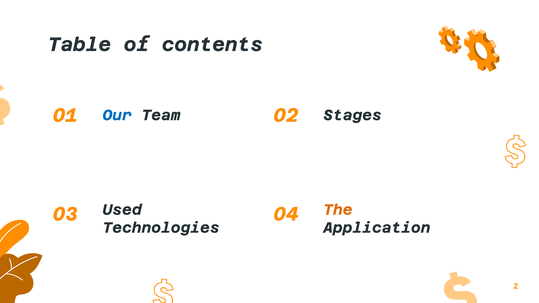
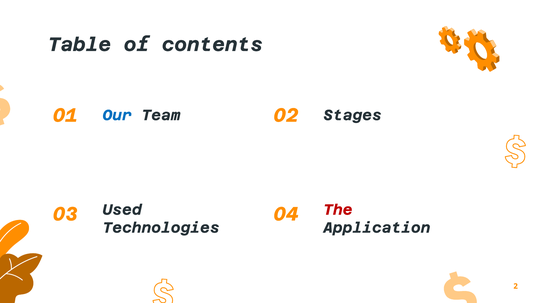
The colour: orange -> red (338, 210)
